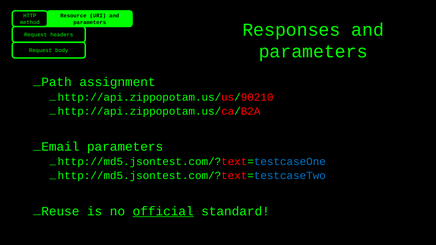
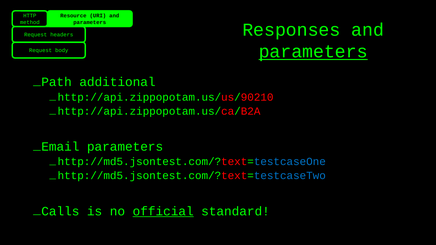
parameters underline: none -> present (313, 52)
assignment: assignment -> additional (117, 82)
Reuse: Reuse -> Calls (60, 211)
